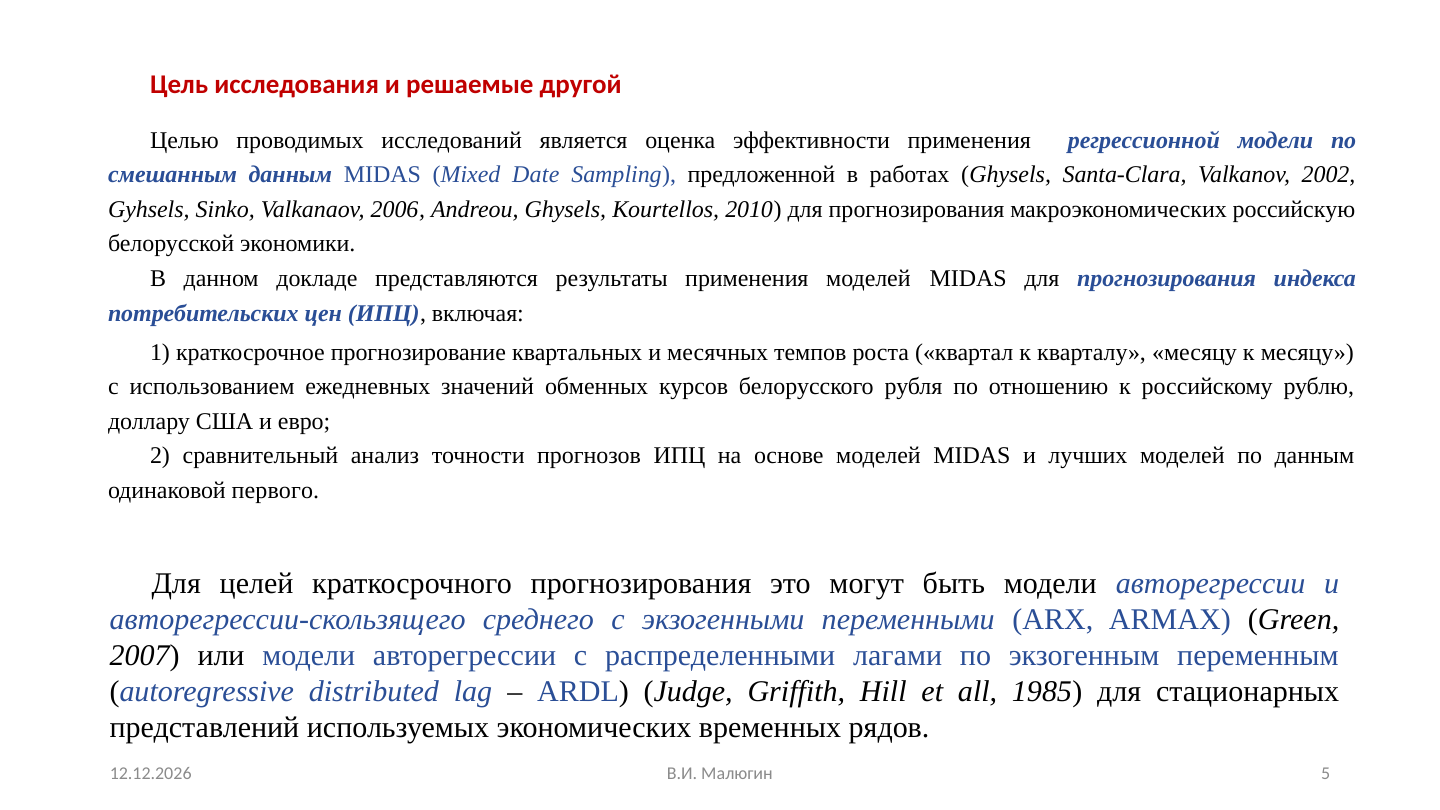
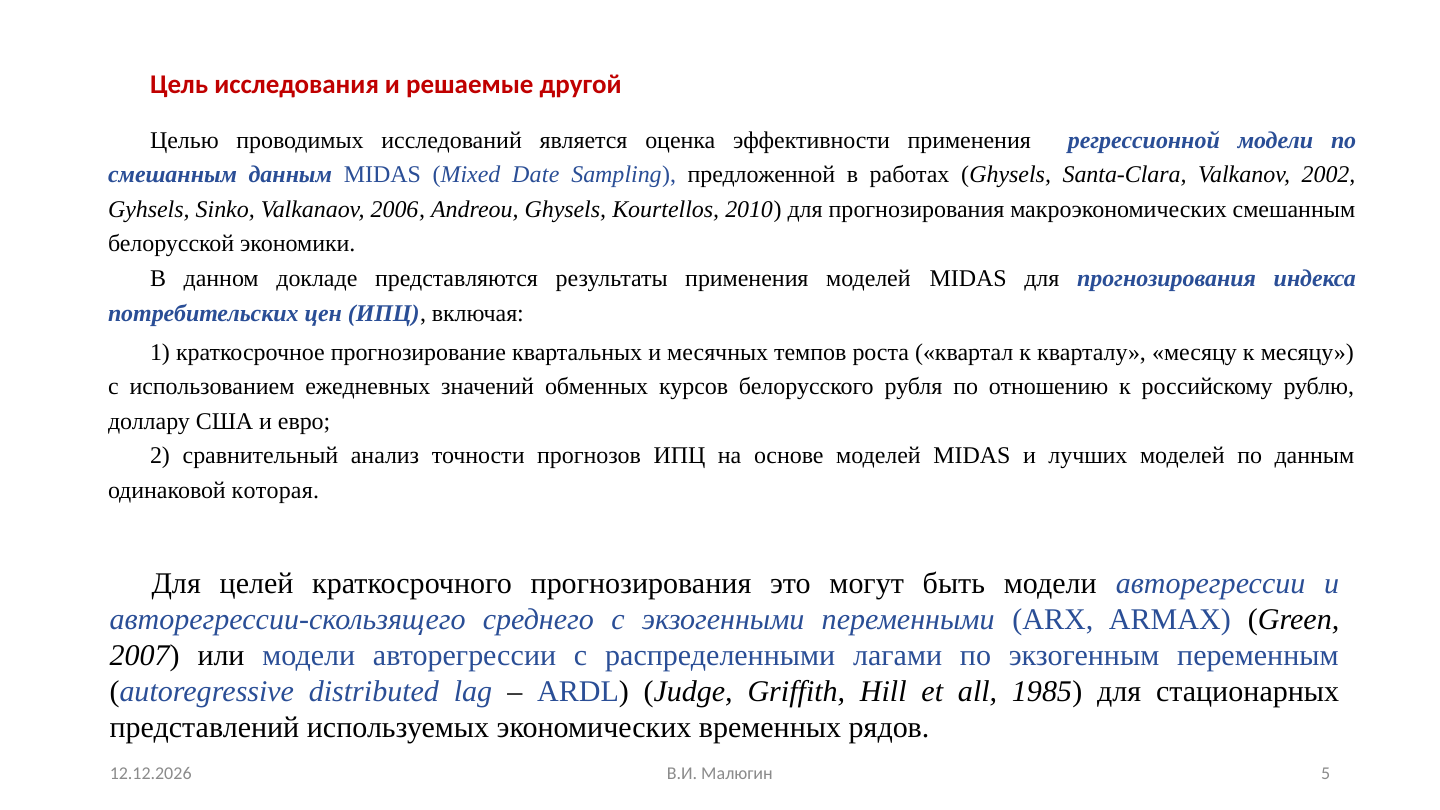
макроэкономических российскую: российскую -> смешанным (1294, 210)
первого: первого -> которая (275, 490)
